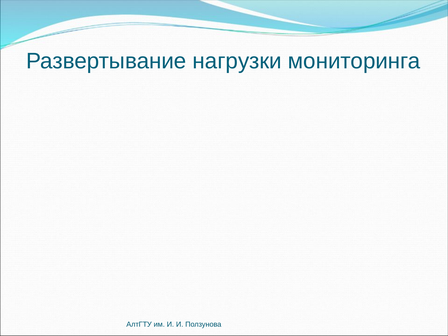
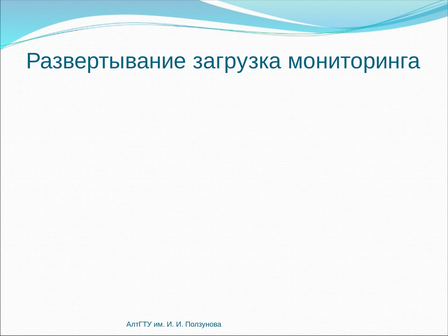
нагрузки: нагрузки -> загрузка (237, 61)
